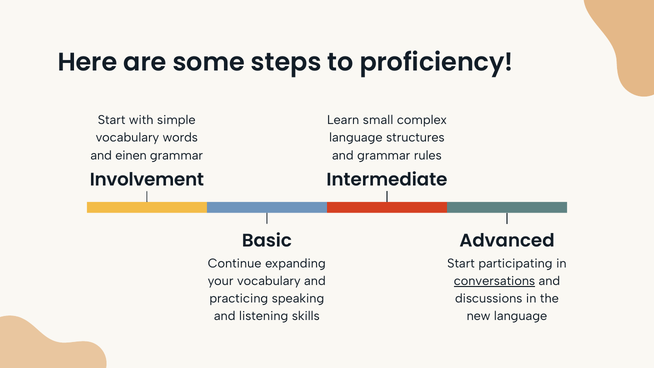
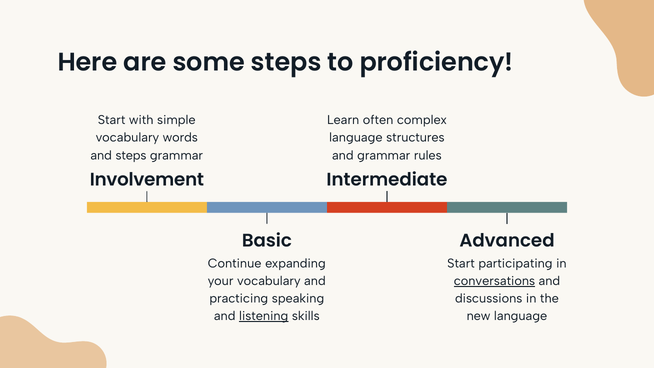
small: small -> often (378, 120)
and einen: einen -> steps (131, 155)
listening underline: none -> present (264, 316)
